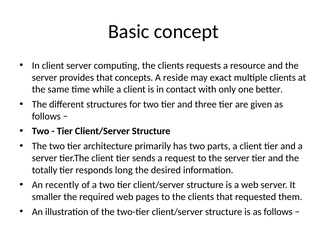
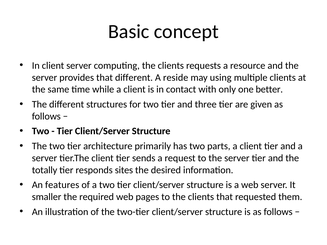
that concepts: concepts -> different (134, 78)
exact: exact -> using (221, 78)
long: long -> sites (124, 170)
recently: recently -> features (62, 185)
